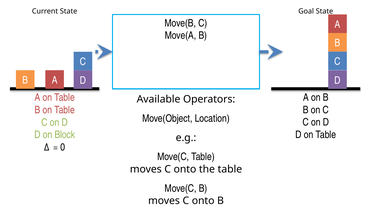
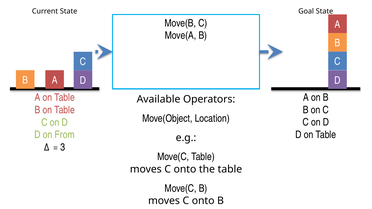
Block: Block -> From (65, 135)
0: 0 -> 3 (63, 147)
